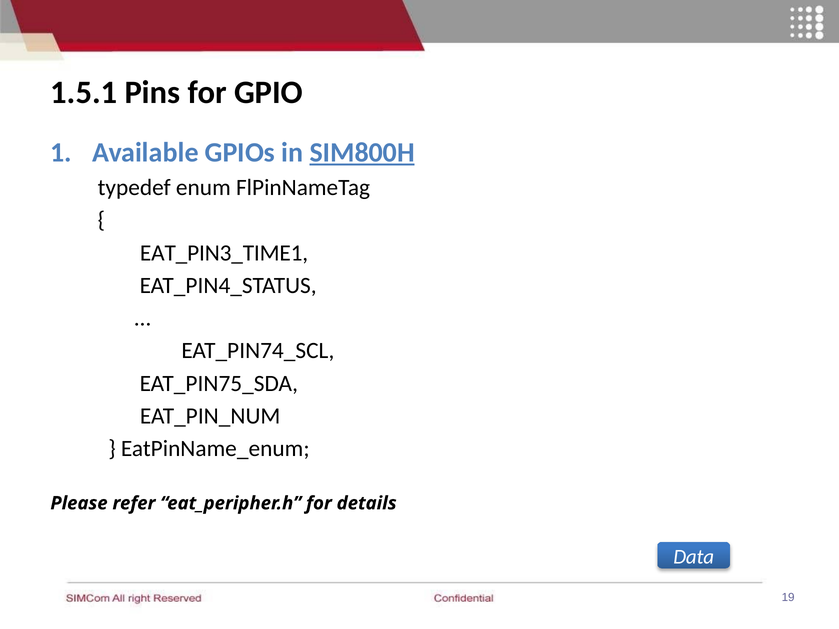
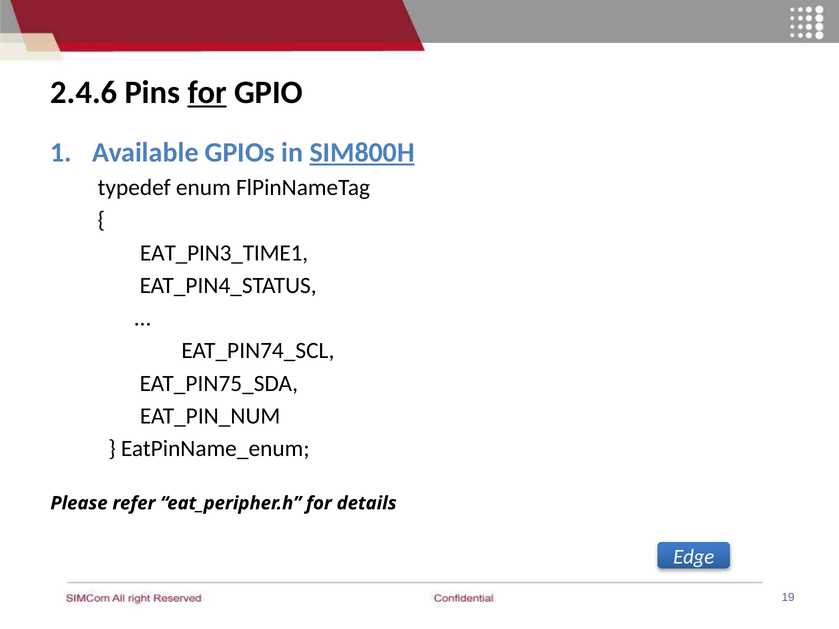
1.5.1: 1.5.1 -> 2.4.6 (84, 92)
for underline: none -> present (207, 92)
Data: Data -> Edge (694, 557)
